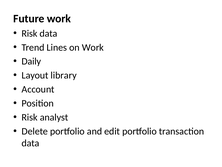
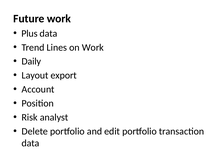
Risk: Risk -> Plus (30, 33)
library: library -> export (64, 75)
